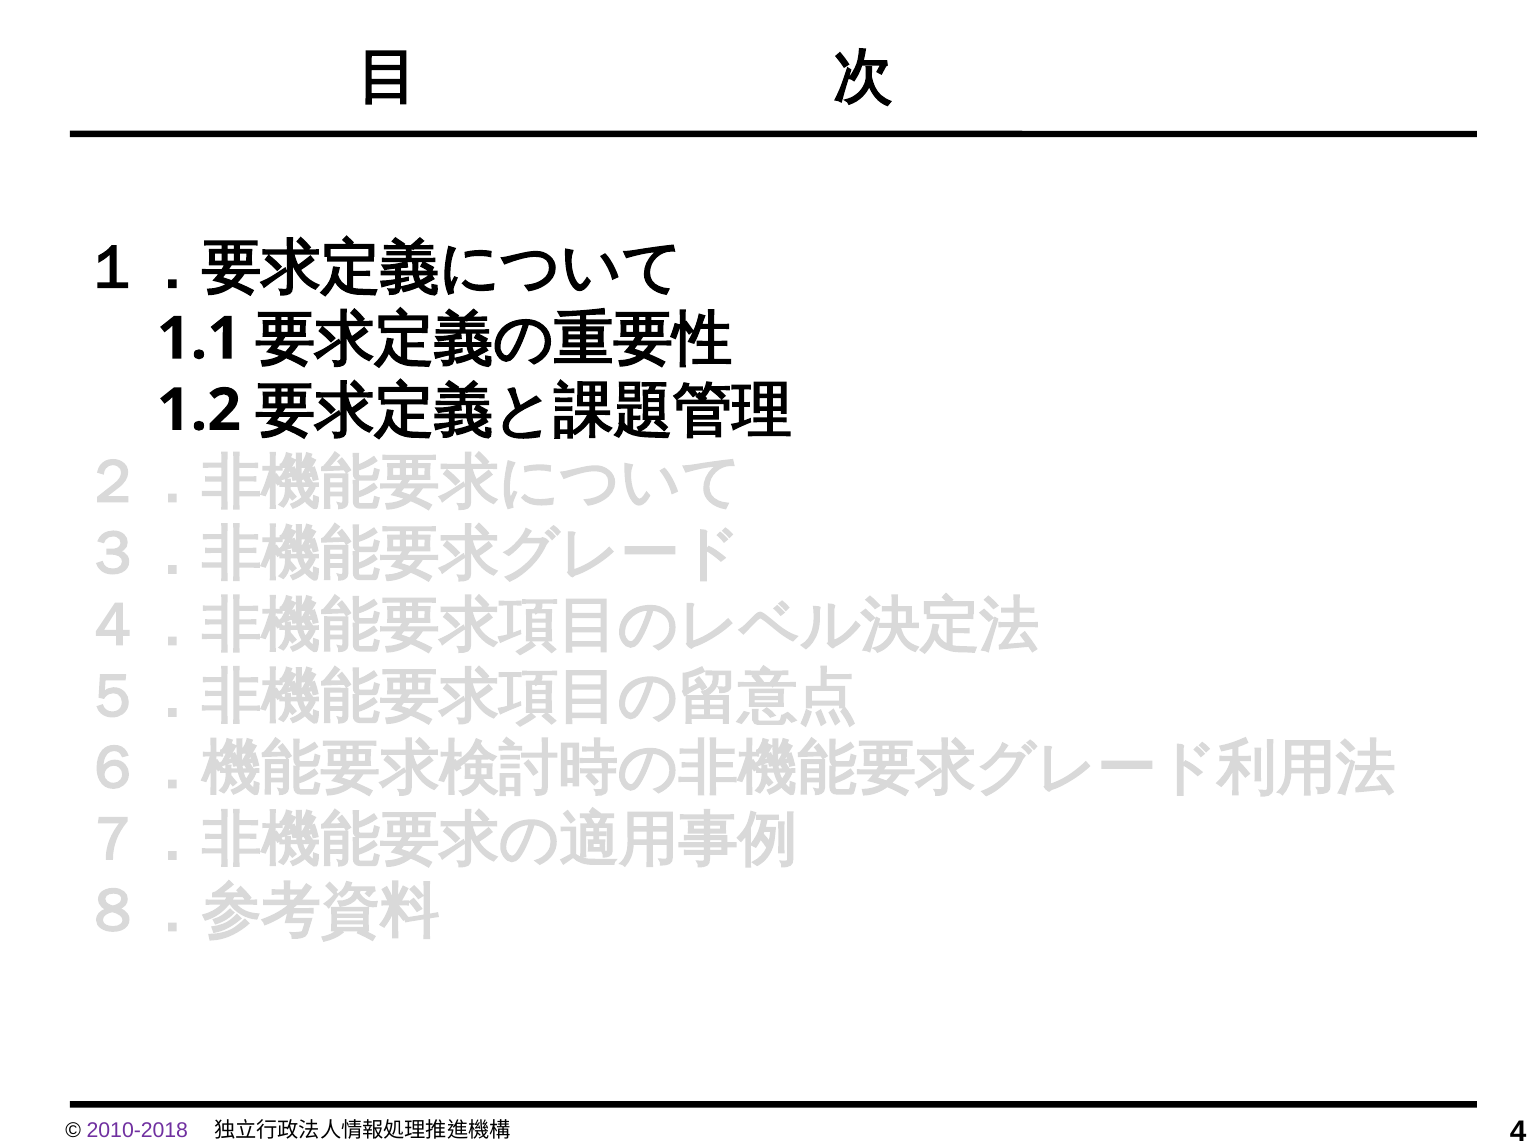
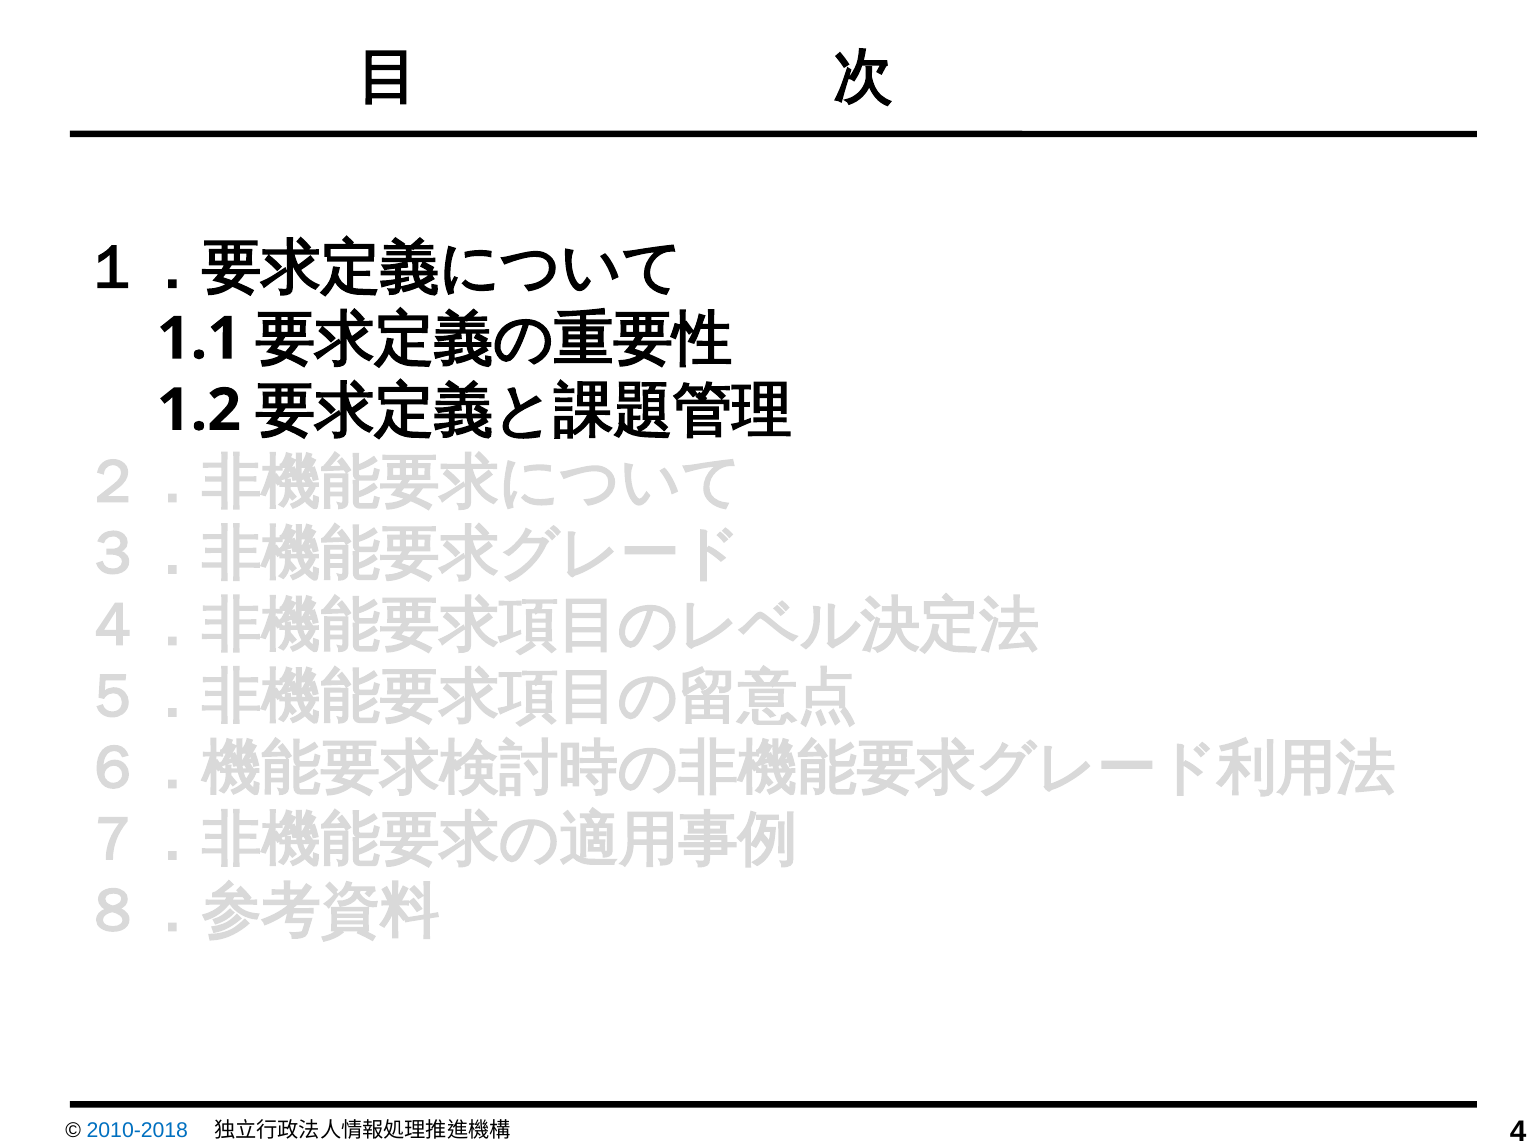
2010-2018 colour: purple -> blue (137, 1130)
